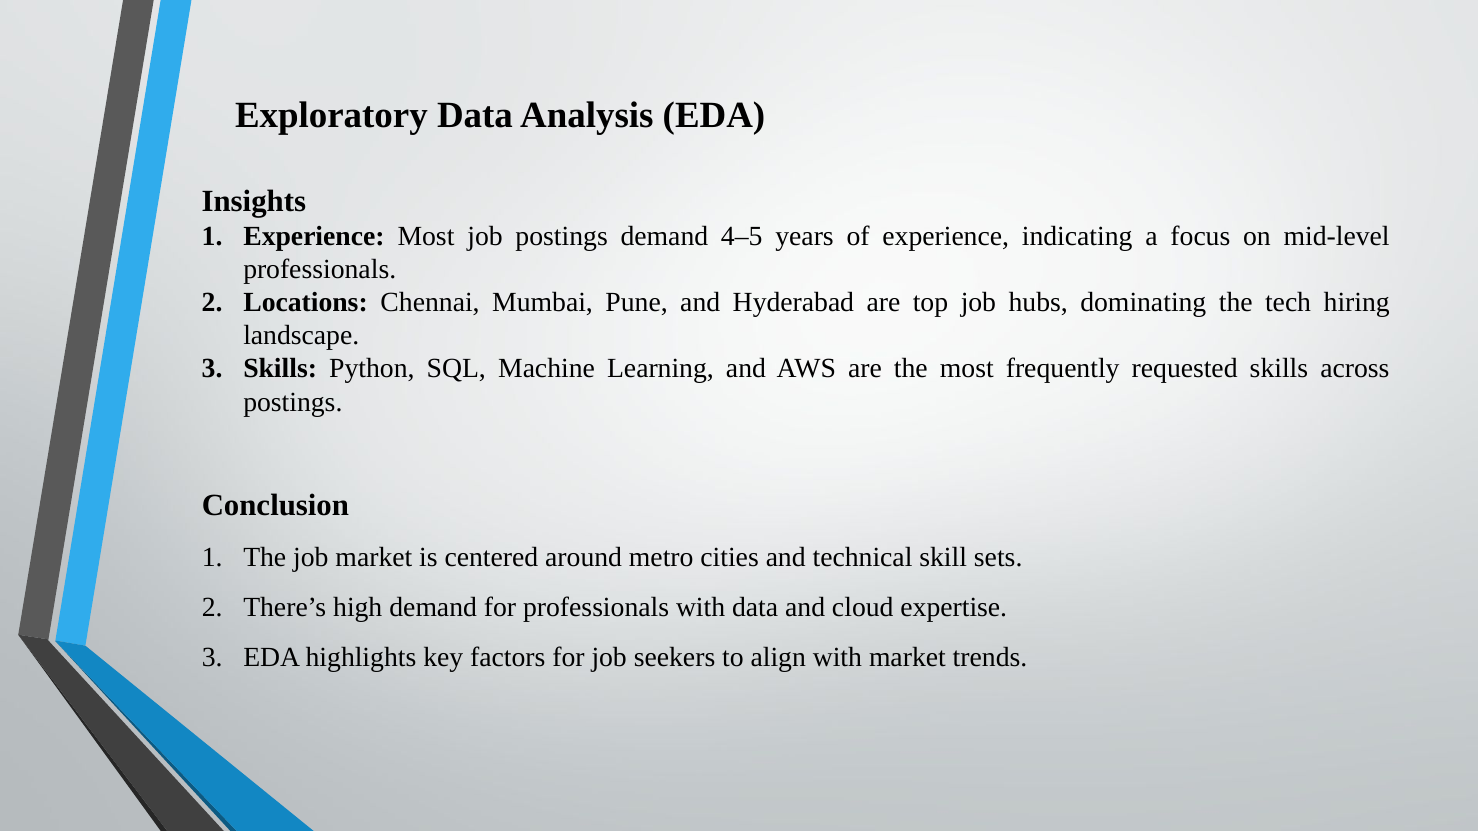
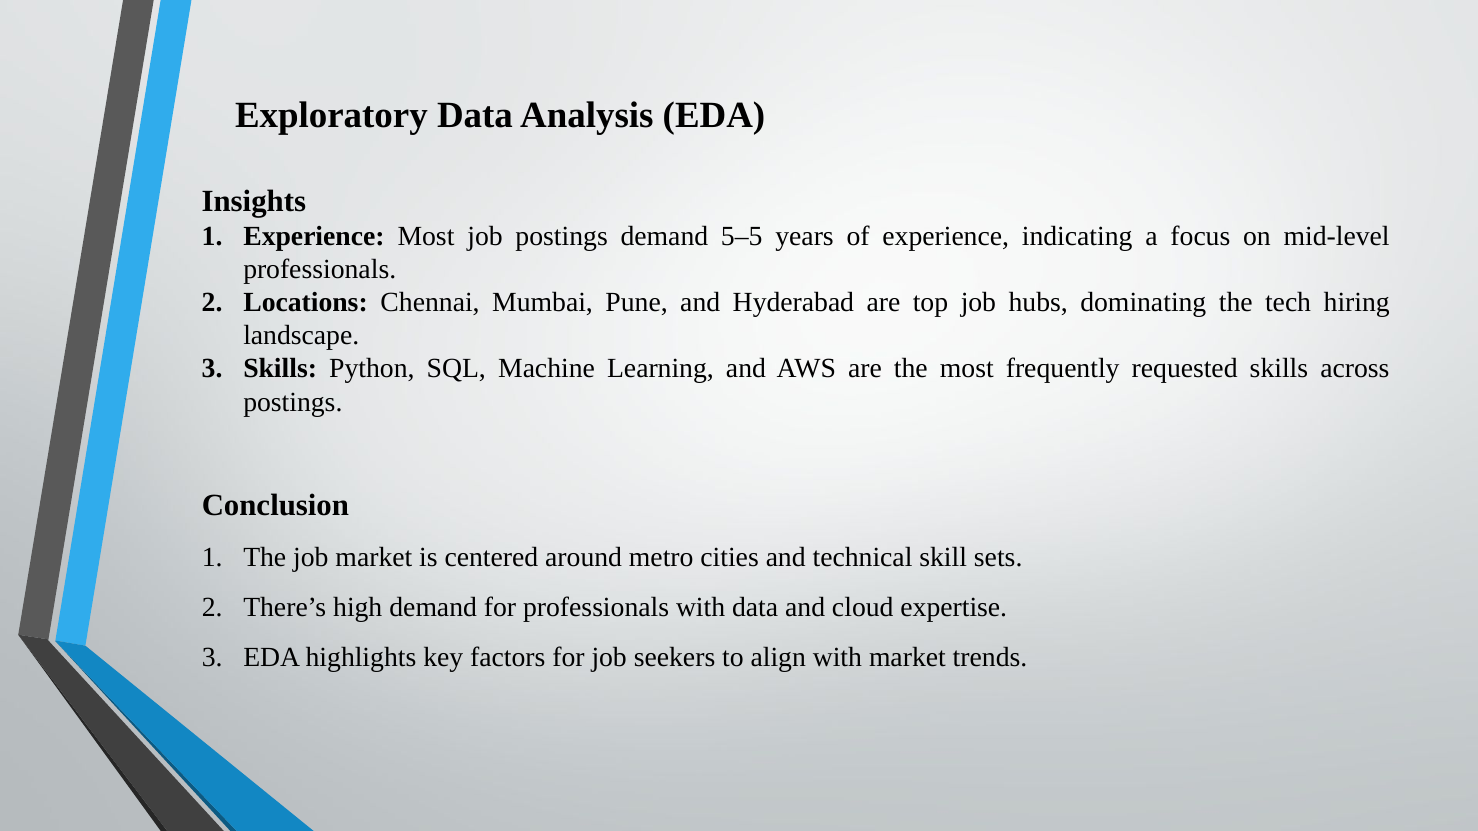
4–5: 4–5 -> 5–5 (742, 236)
